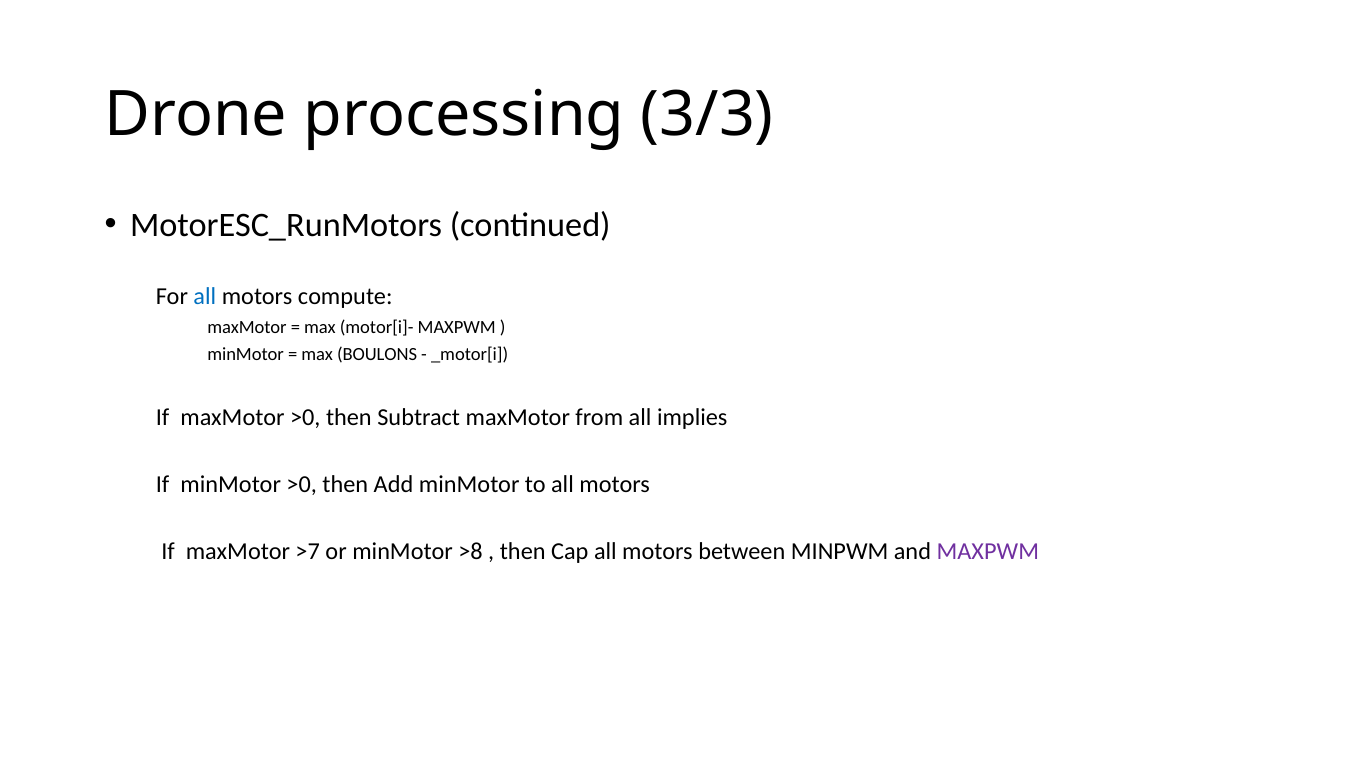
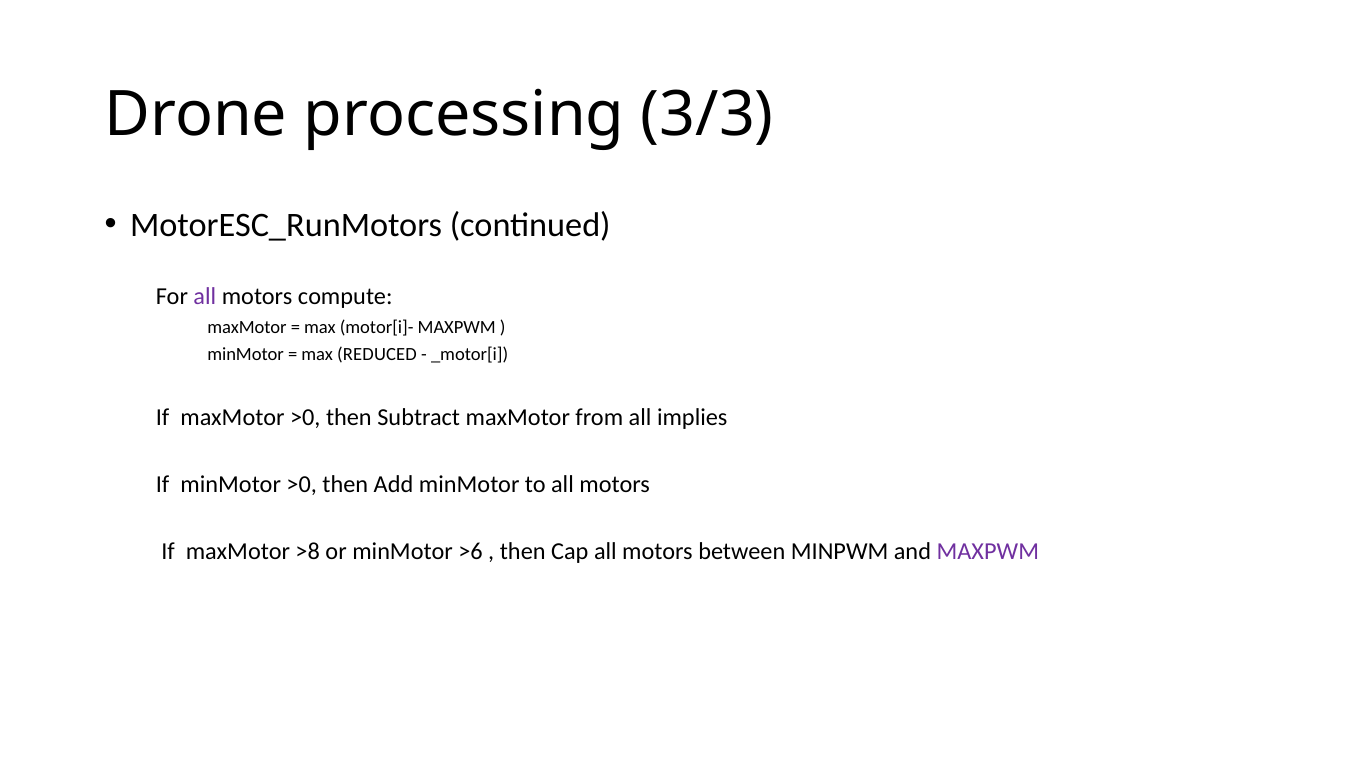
all colour: blue -> purple (205, 297)
BOULONS: BOULONS -> REDUCED (377, 354)
>7: >7 -> >8 (308, 551)
>8: >8 -> >6 (470, 551)
